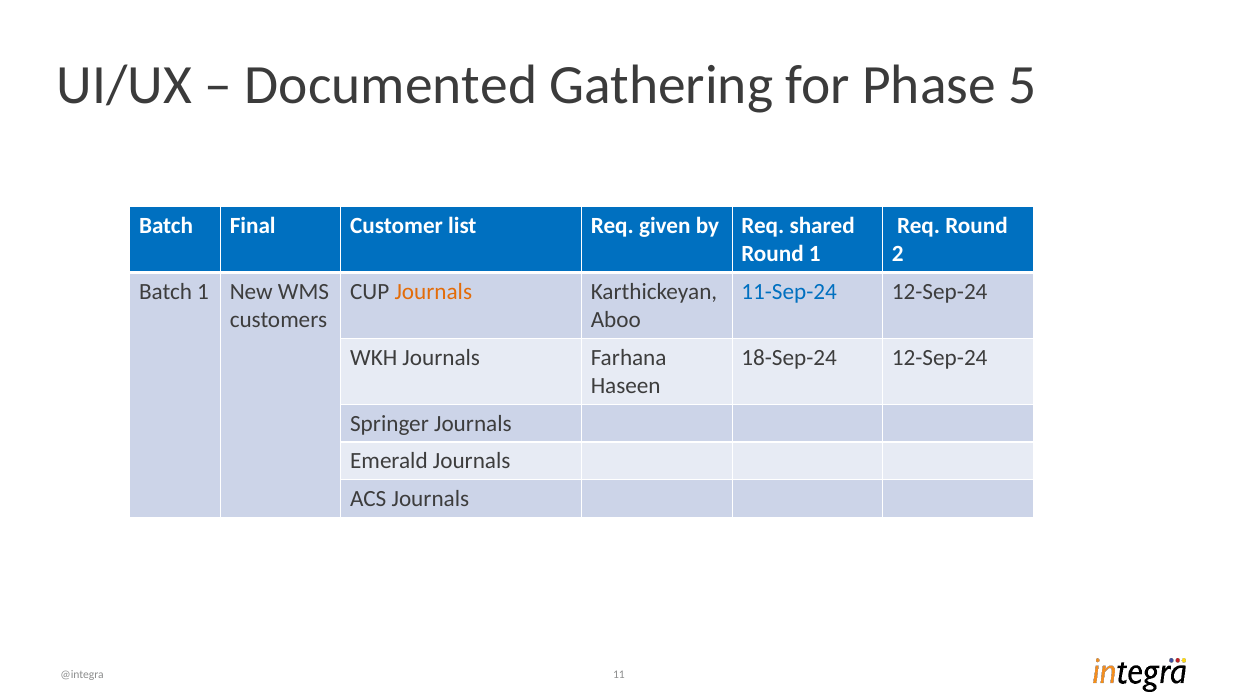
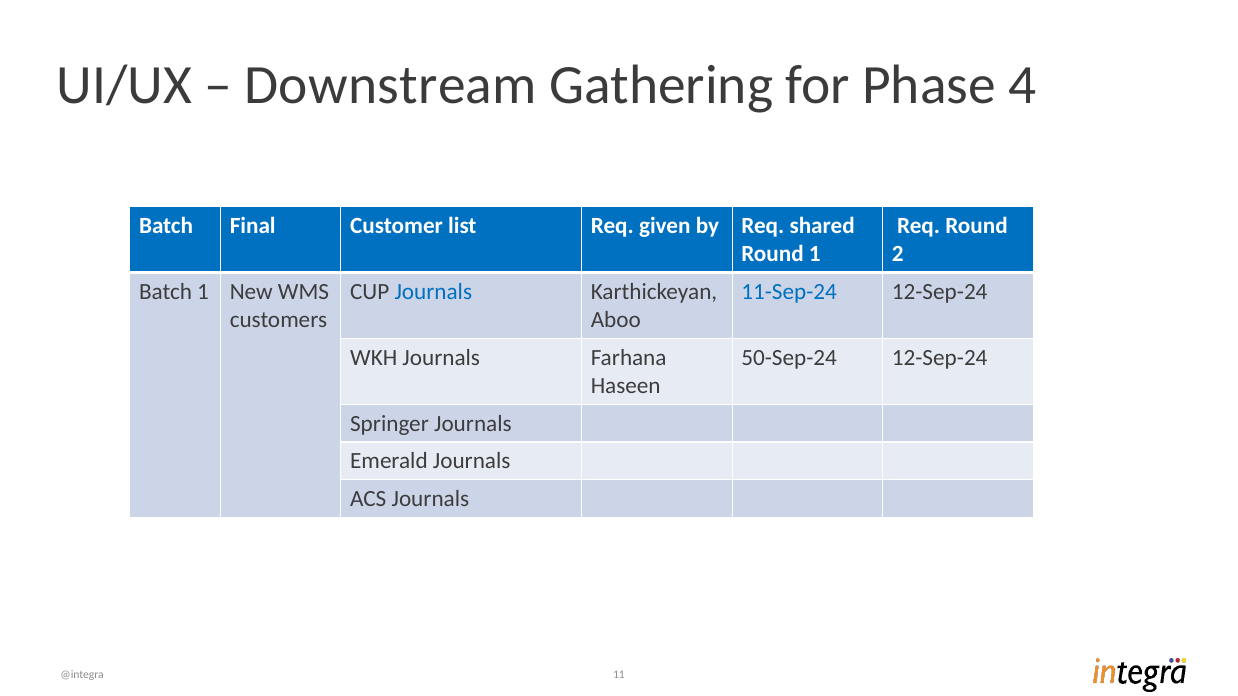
Documented: Documented -> Downstream (391, 85)
5: 5 -> 4 (1022, 85)
Journals colour: orange -> blue (433, 292)
18-Sep-24: 18-Sep-24 -> 50-Sep-24 (789, 358)
